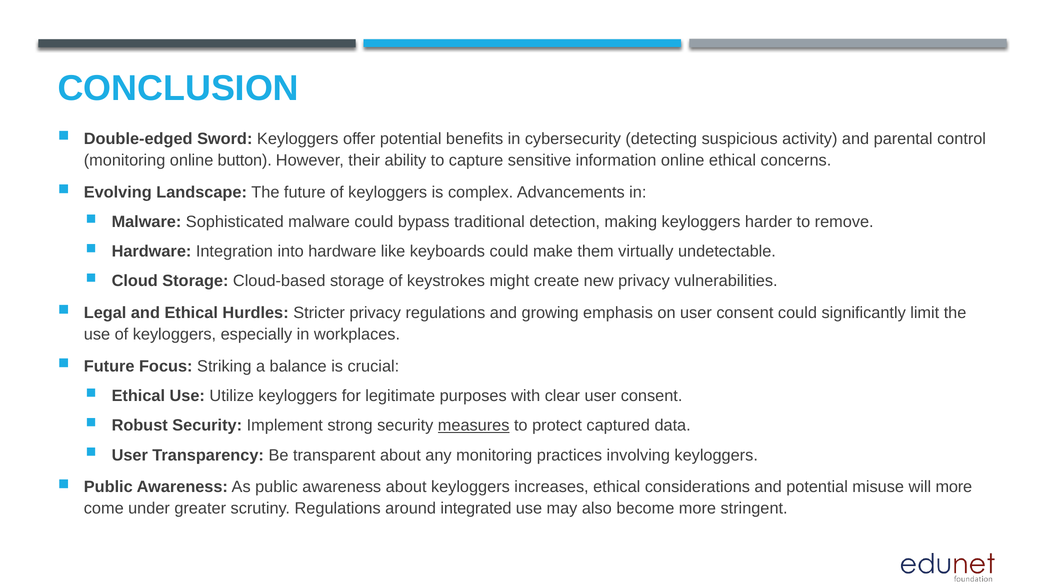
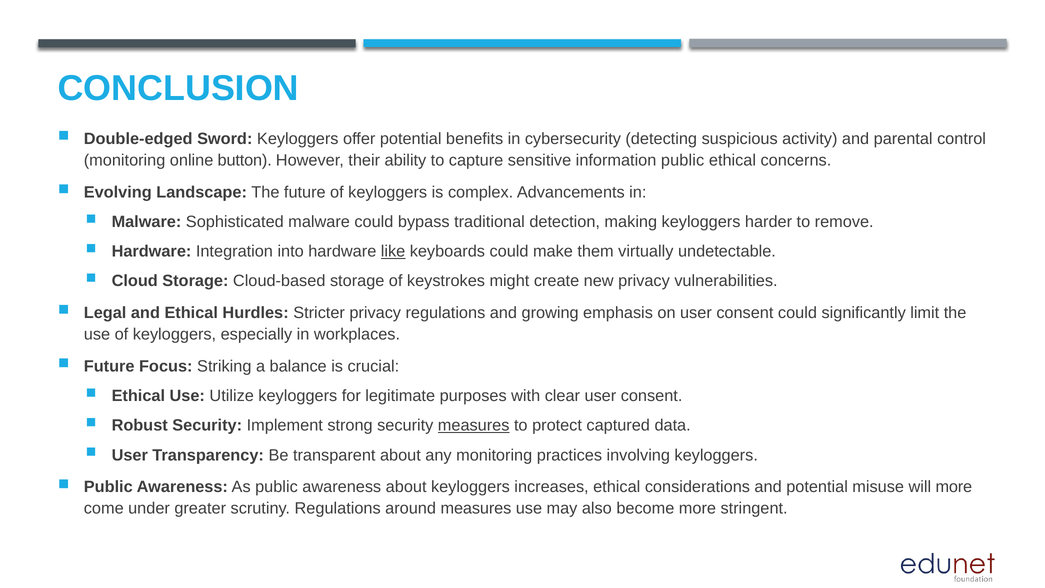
information online: online -> public (683, 160)
like underline: none -> present (393, 251)
around integrated: integrated -> measures (476, 508)
